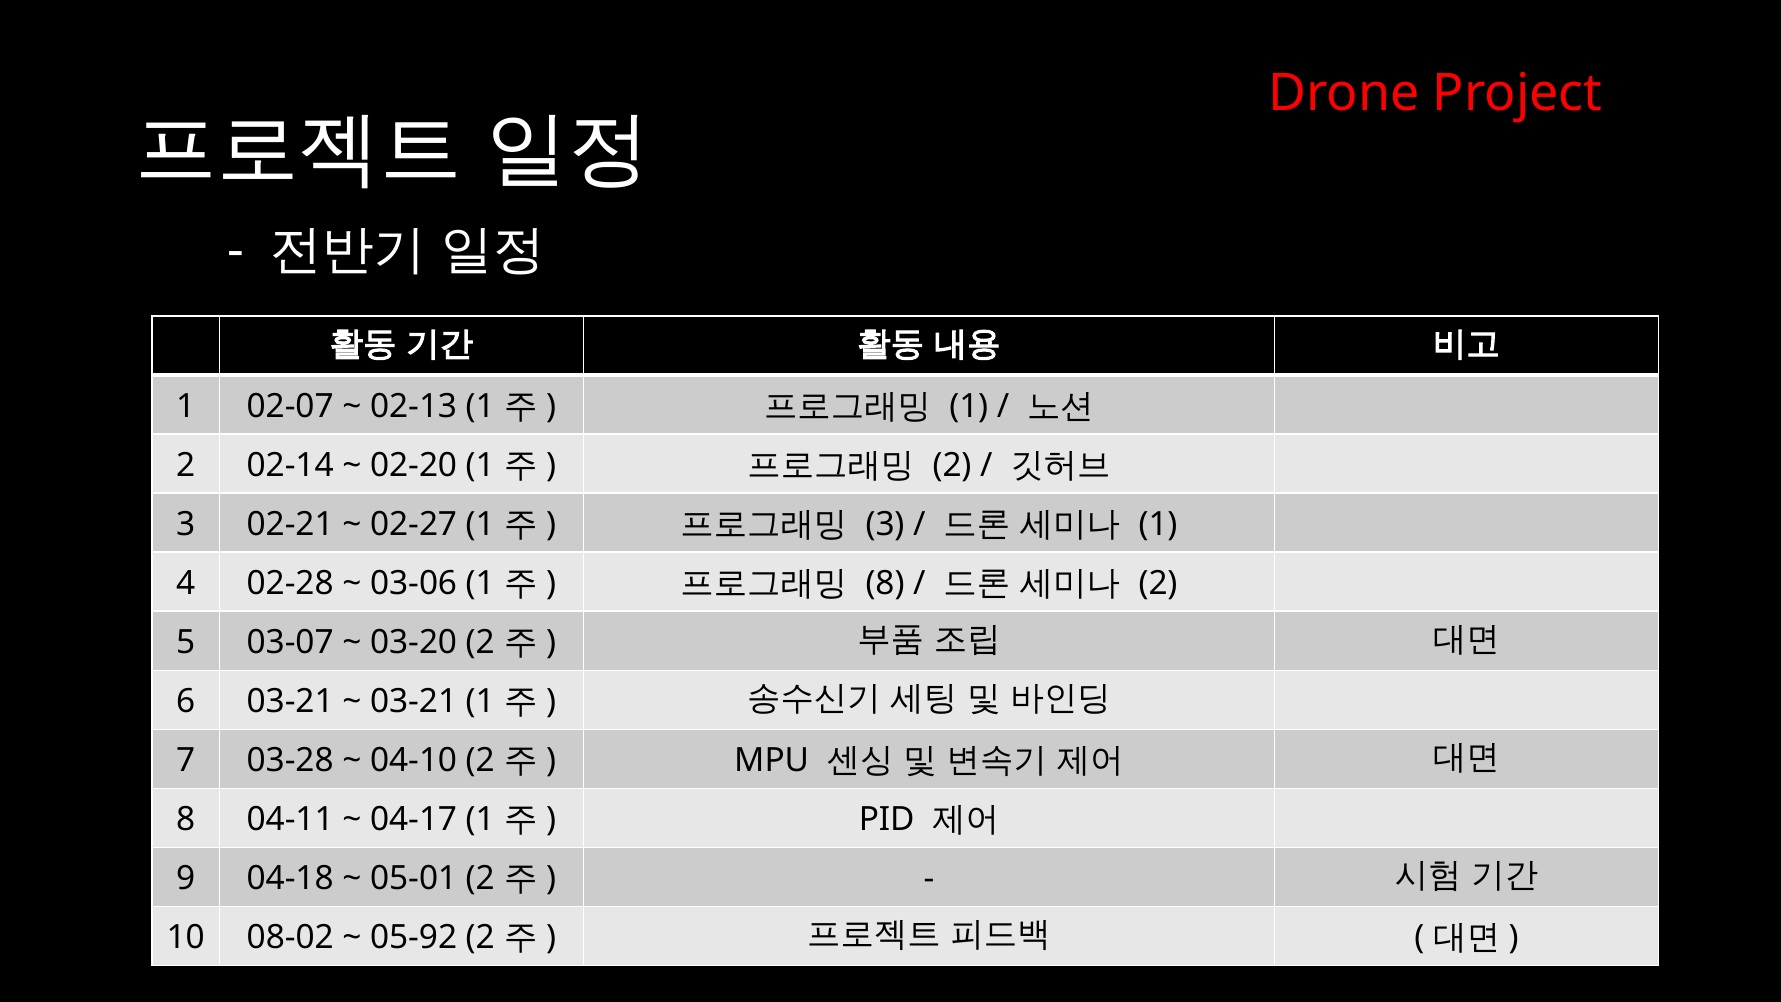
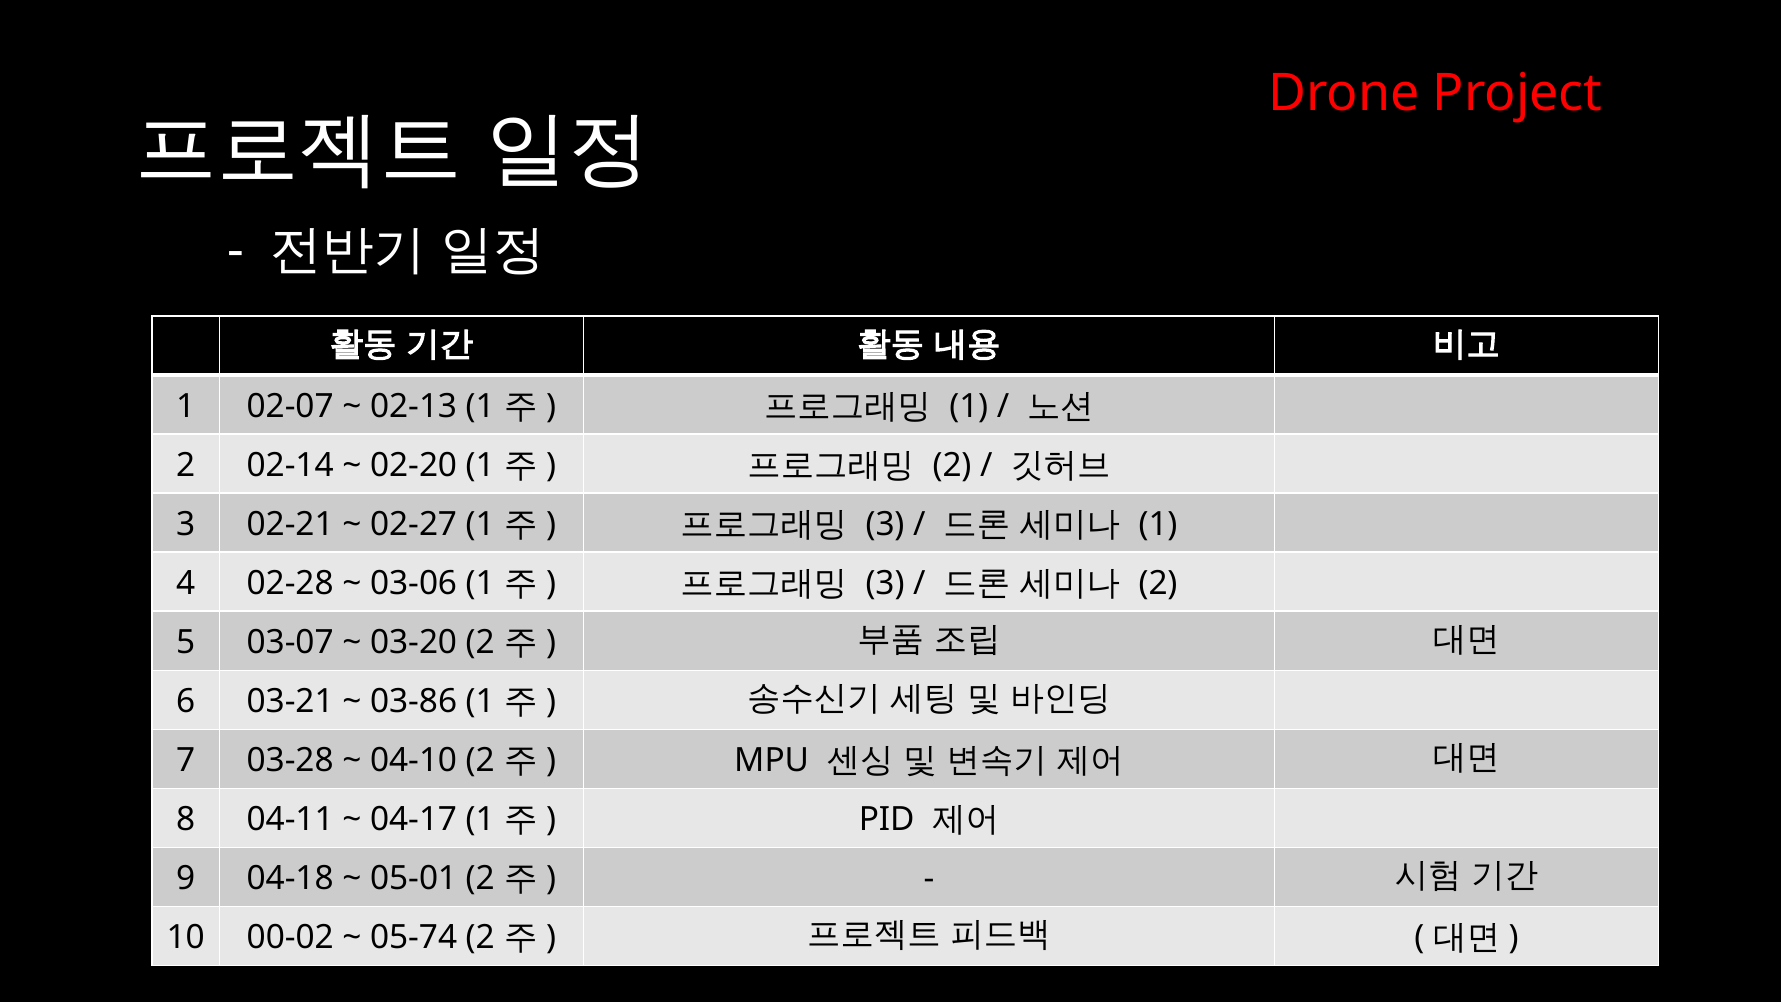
8: 8 -> 3 (885, 583)
03-21: 03-21 -> 03-86 (414, 701)
08-02: 08-02 -> 00-02 (290, 938)
05-92: 05-92 -> 05-74 (414, 938)
